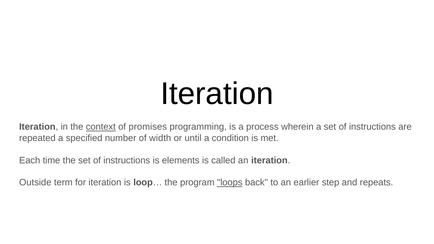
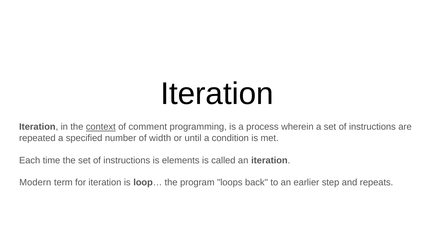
promises: promises -> comment (148, 127)
Outside: Outside -> Modern (35, 183)
loops underline: present -> none (230, 183)
